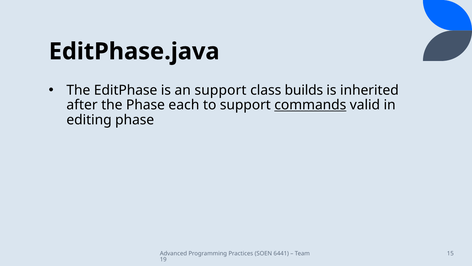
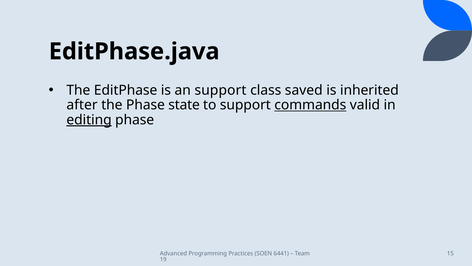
builds: builds -> saved (304, 90)
each: each -> state (184, 105)
editing underline: none -> present (89, 120)
